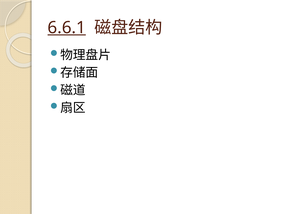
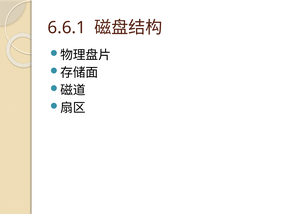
6.6.1 underline: present -> none (67, 28)
